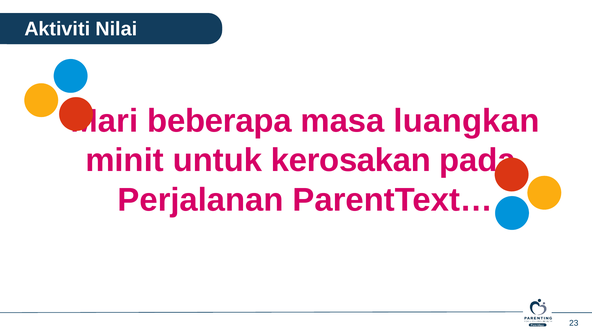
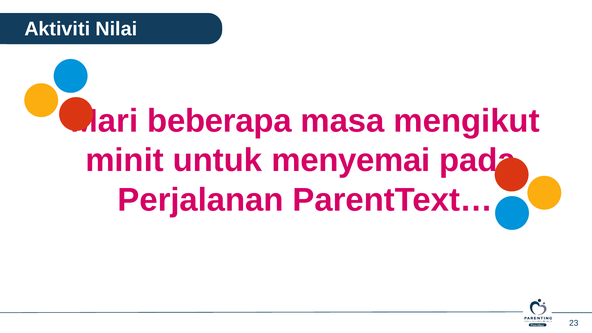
luangkan: luangkan -> mengikut (467, 121)
kerosakan: kerosakan -> menyemai (351, 160)
